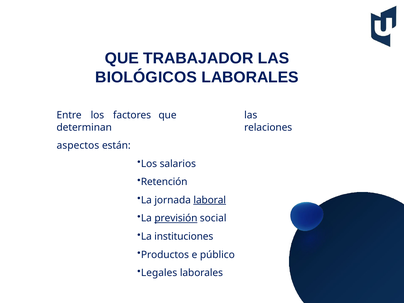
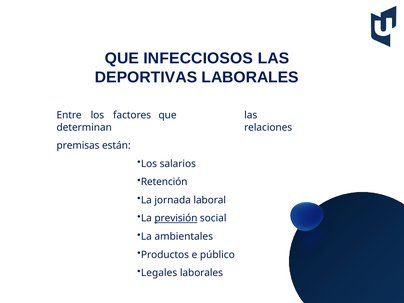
TRABAJADOR: TRABAJADOR -> INFECCIOSOS (198, 58)
BIOLÓGICOS: BIOLÓGICOS -> DEPORTIVAS (146, 77)
aspectos: aspectos -> premisas (78, 146)
laboral underline: present -> none (210, 200)
instituciones: instituciones -> ambientales (184, 237)
